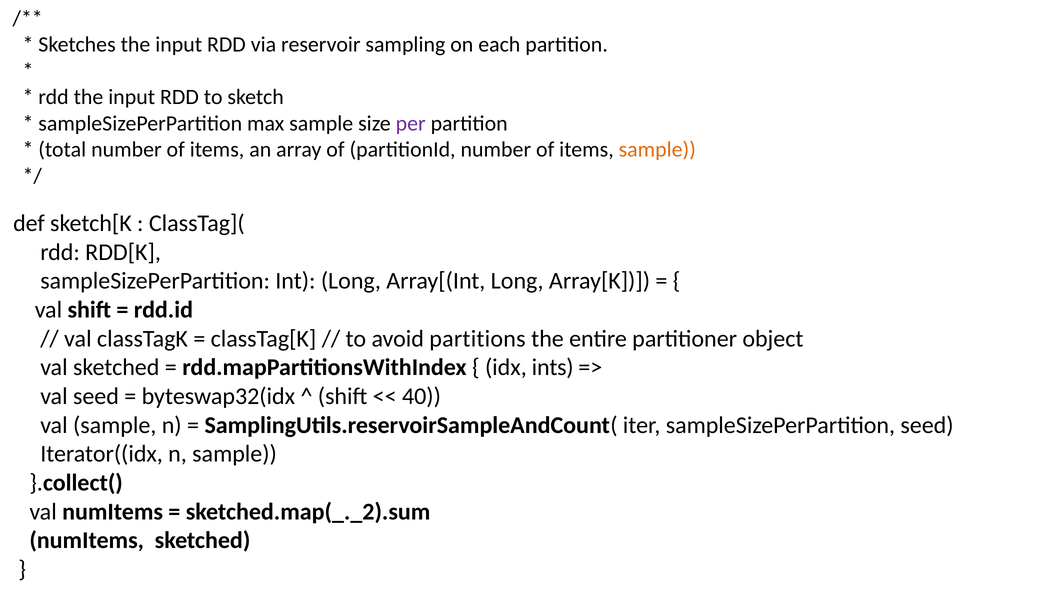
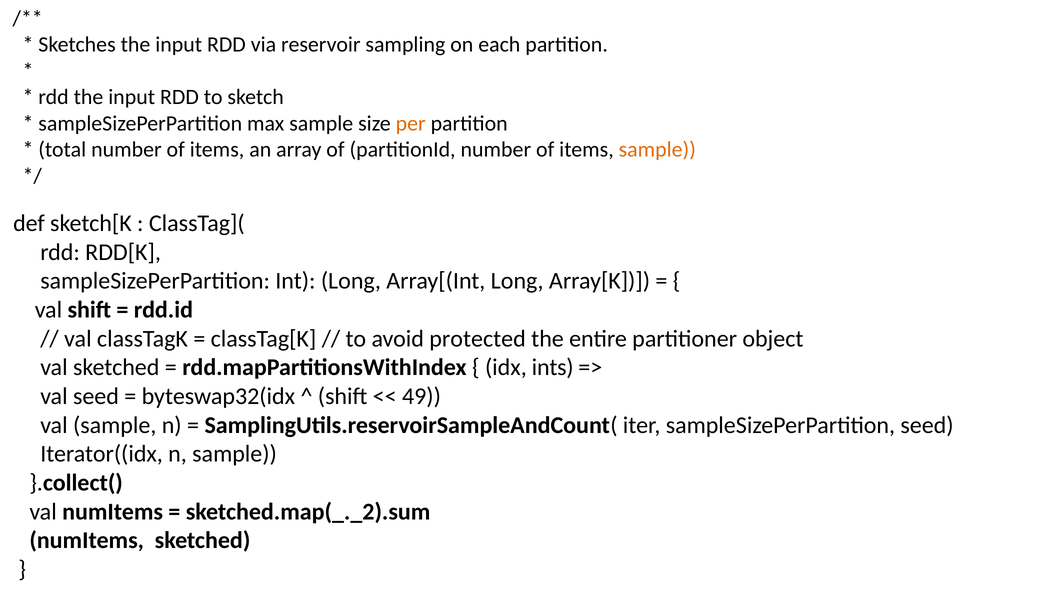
per colour: purple -> orange (411, 123)
partitions: partitions -> protected (478, 339)
40: 40 -> 49 (421, 396)
